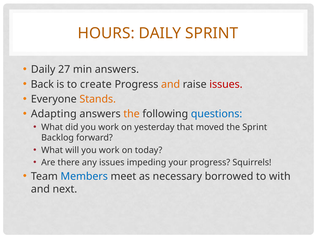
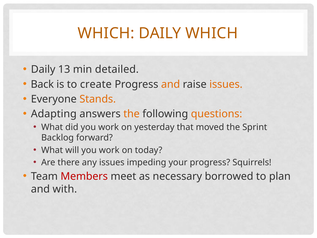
HOURS: HOURS -> WHICH (106, 33)
DAILY SPRINT: SPRINT -> WHICH (212, 33)
27: 27 -> 13 (64, 69)
min answers: answers -> detailed (117, 69)
issues colour: red -> orange (226, 84)
questions colour: blue -> orange (217, 114)
Members colour: blue -> red (84, 176)
with: with -> plan (280, 176)
next: next -> with (65, 189)
